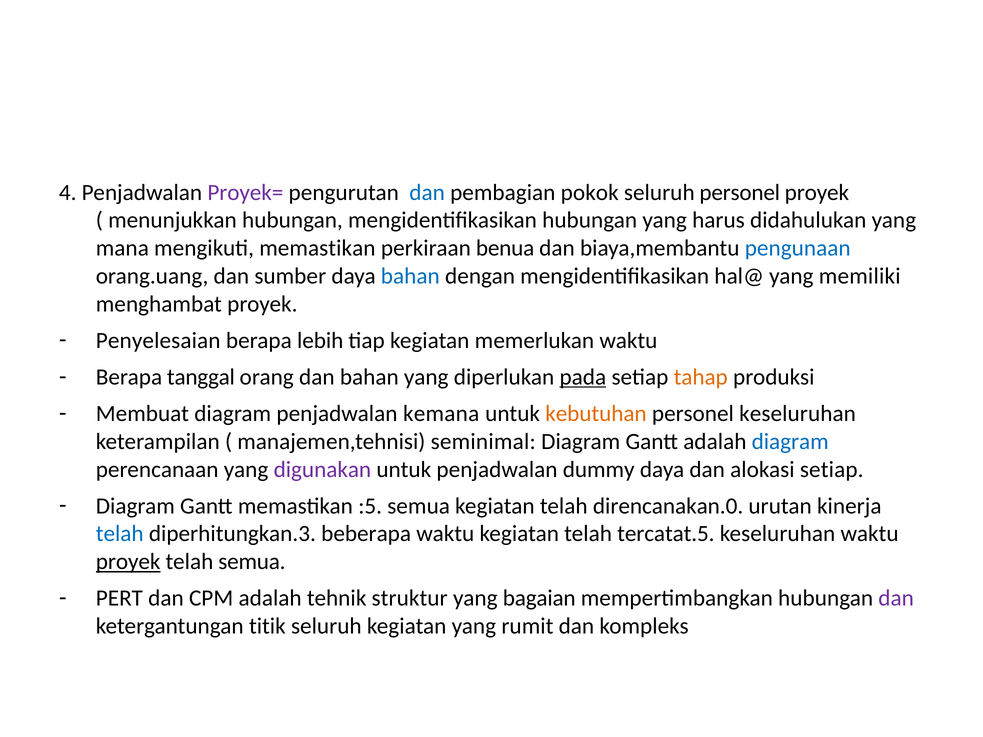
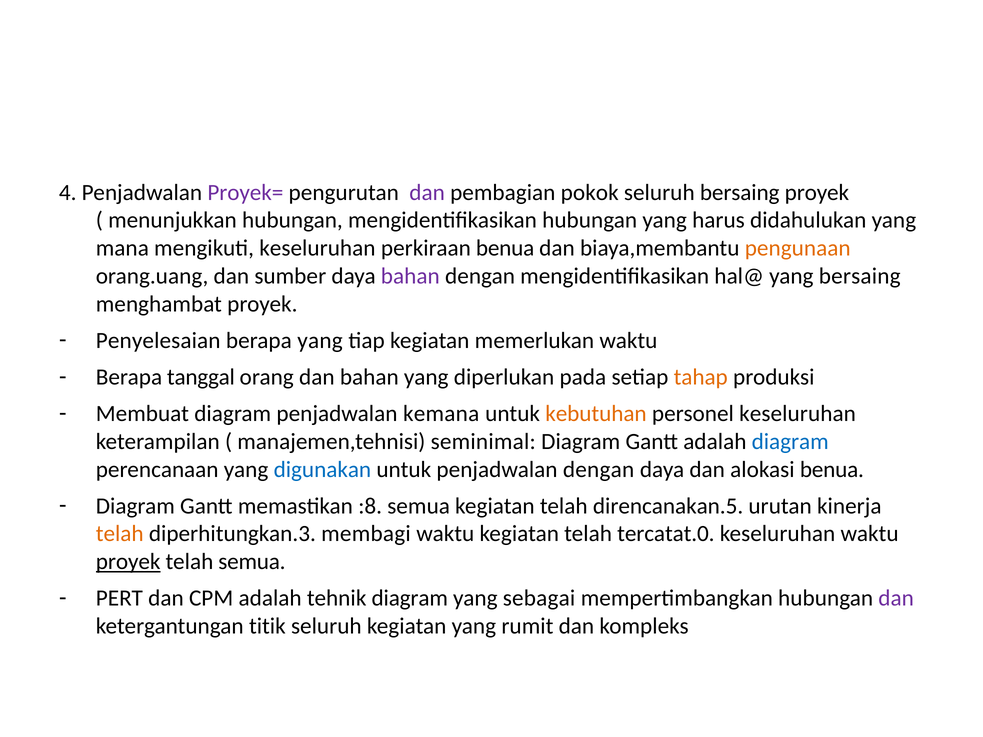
dan colour: blue -> purple (427, 192)
seluruh personel: personel -> bersaing (740, 192)
mengikuti memastikan: memastikan -> keseluruhan (317, 248)
pengunaan colour: blue -> orange (798, 248)
bahan colour: blue -> purple (410, 276)
yang memiliki: memiliki -> bersaing (860, 276)
berapa lebih: lebih -> yang (320, 341)
pada underline: present -> none (583, 377)
digunakan colour: purple -> blue (322, 470)
penjadwalan dummy: dummy -> dengan (599, 470)
alokasi setiap: setiap -> benua (832, 470)
:5: :5 -> :8 (370, 506)
direncanakan.0: direncanakan.0 -> direncanakan.5 (668, 506)
telah colour: blue -> orange (120, 534)
beberapa: beberapa -> membagi (366, 534)
tercatat.5: tercatat.5 -> tercatat.0 (666, 534)
tehnik struktur: struktur -> diagram (410, 598)
bagaian: bagaian -> sebagai (539, 598)
